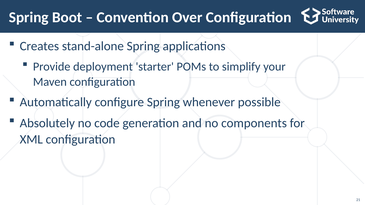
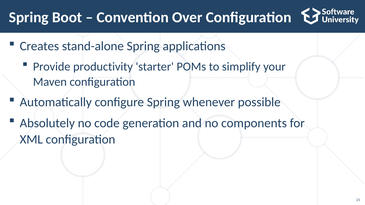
deployment: deployment -> productivity (103, 67)
